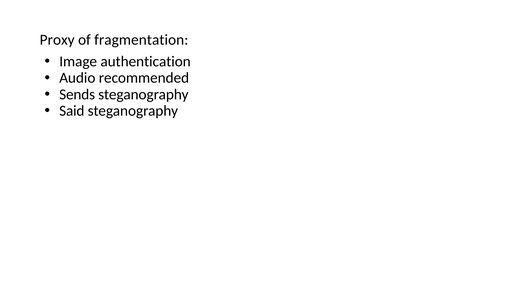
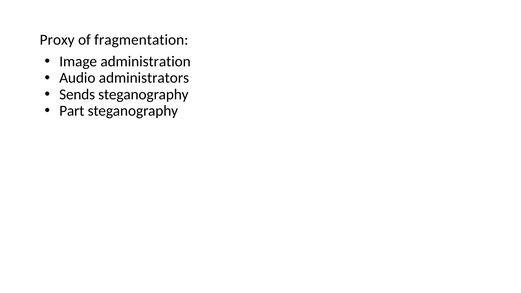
authentication: authentication -> administration (146, 62)
recommended: recommended -> administrators (144, 78)
Said: Said -> Part (72, 111)
